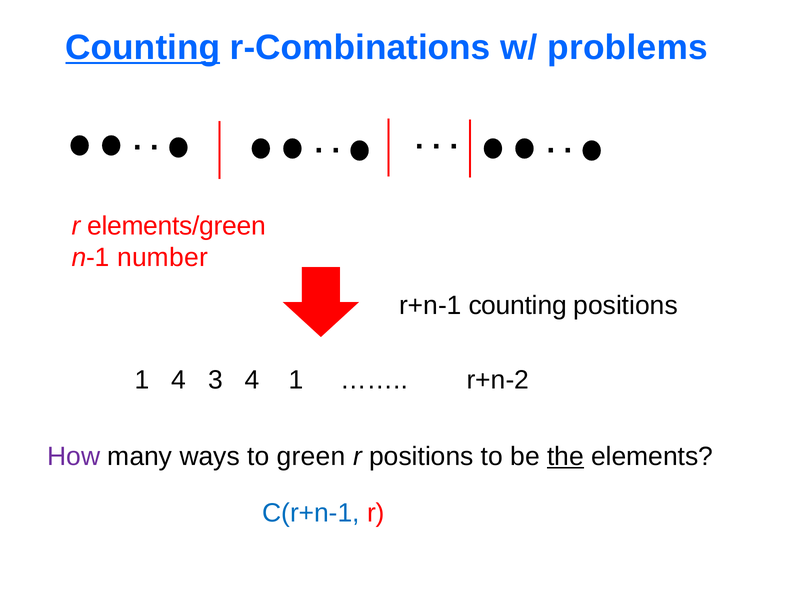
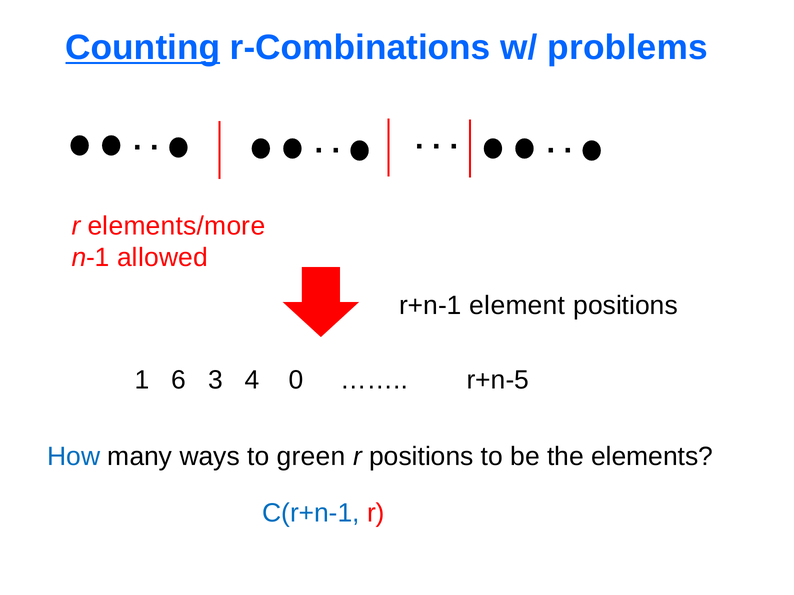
elements/green: elements/green -> elements/more (176, 226)
number: number -> allowed (163, 258)
r+n-1 counting: counting -> element (517, 306)
1 4: 4 -> 6 (179, 380)
4 1: 1 -> 0 (296, 380)
r+n-2: r+n-2 -> r+n-5 (498, 380)
How colour: purple -> blue (74, 457)
the underline: present -> none (565, 457)
